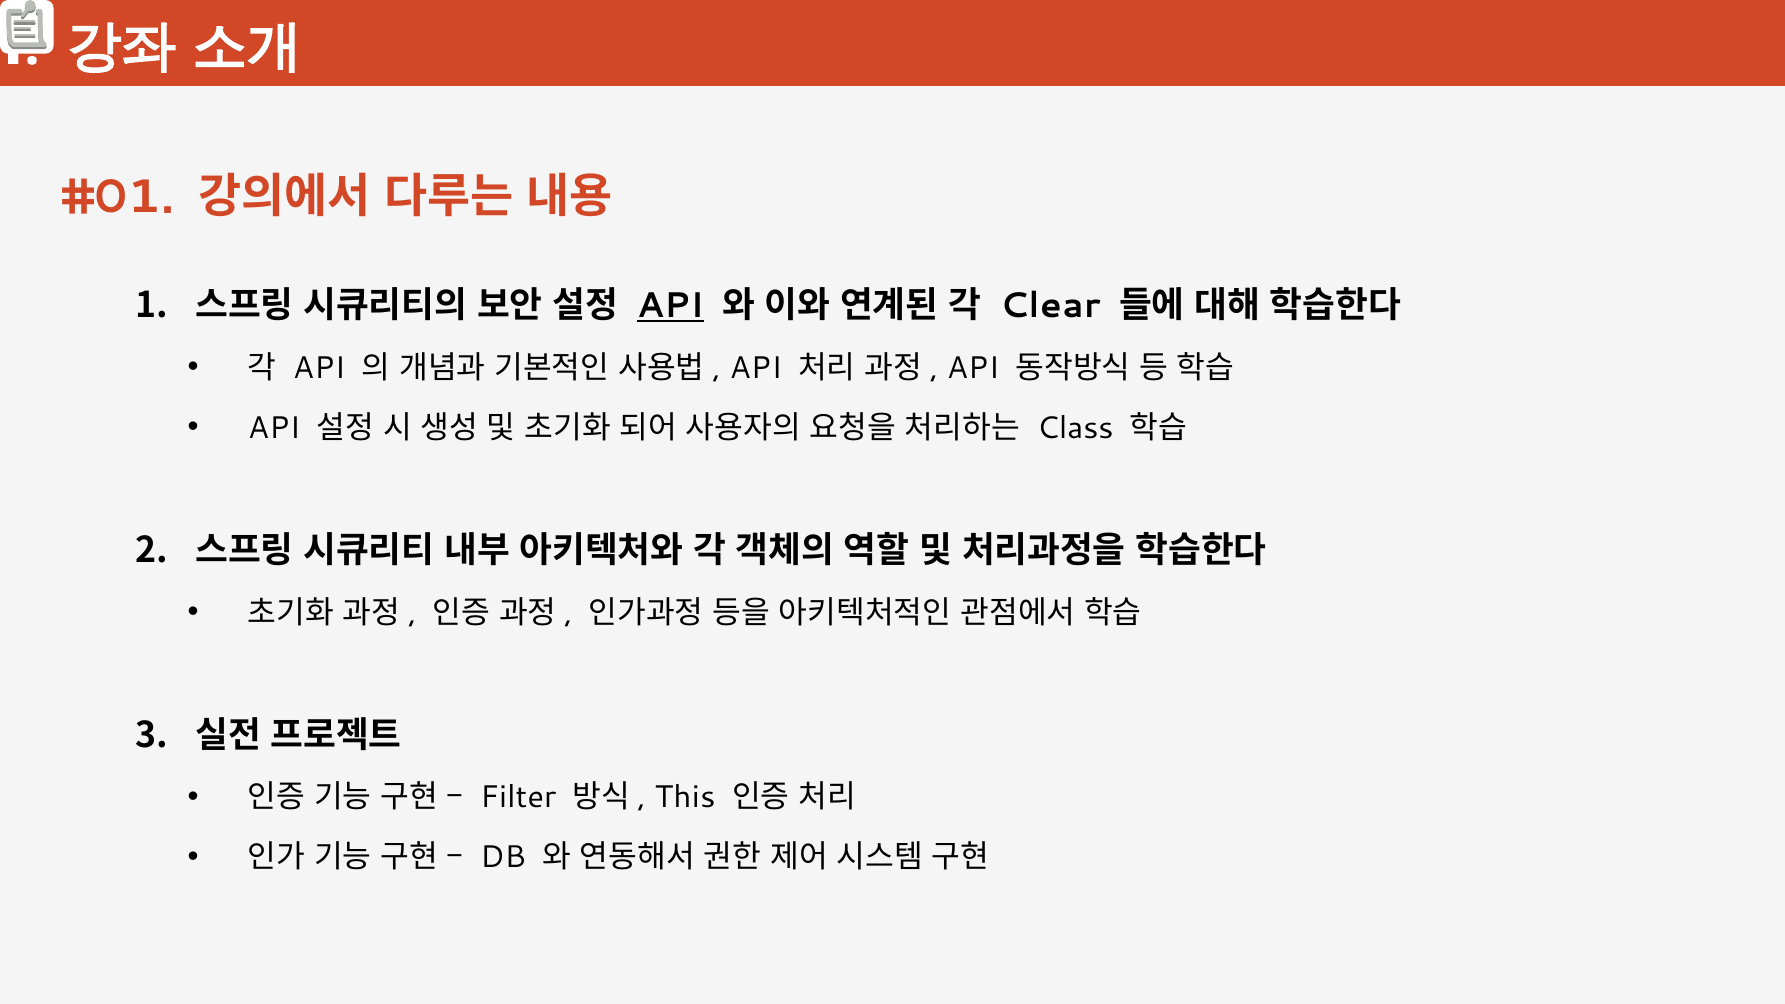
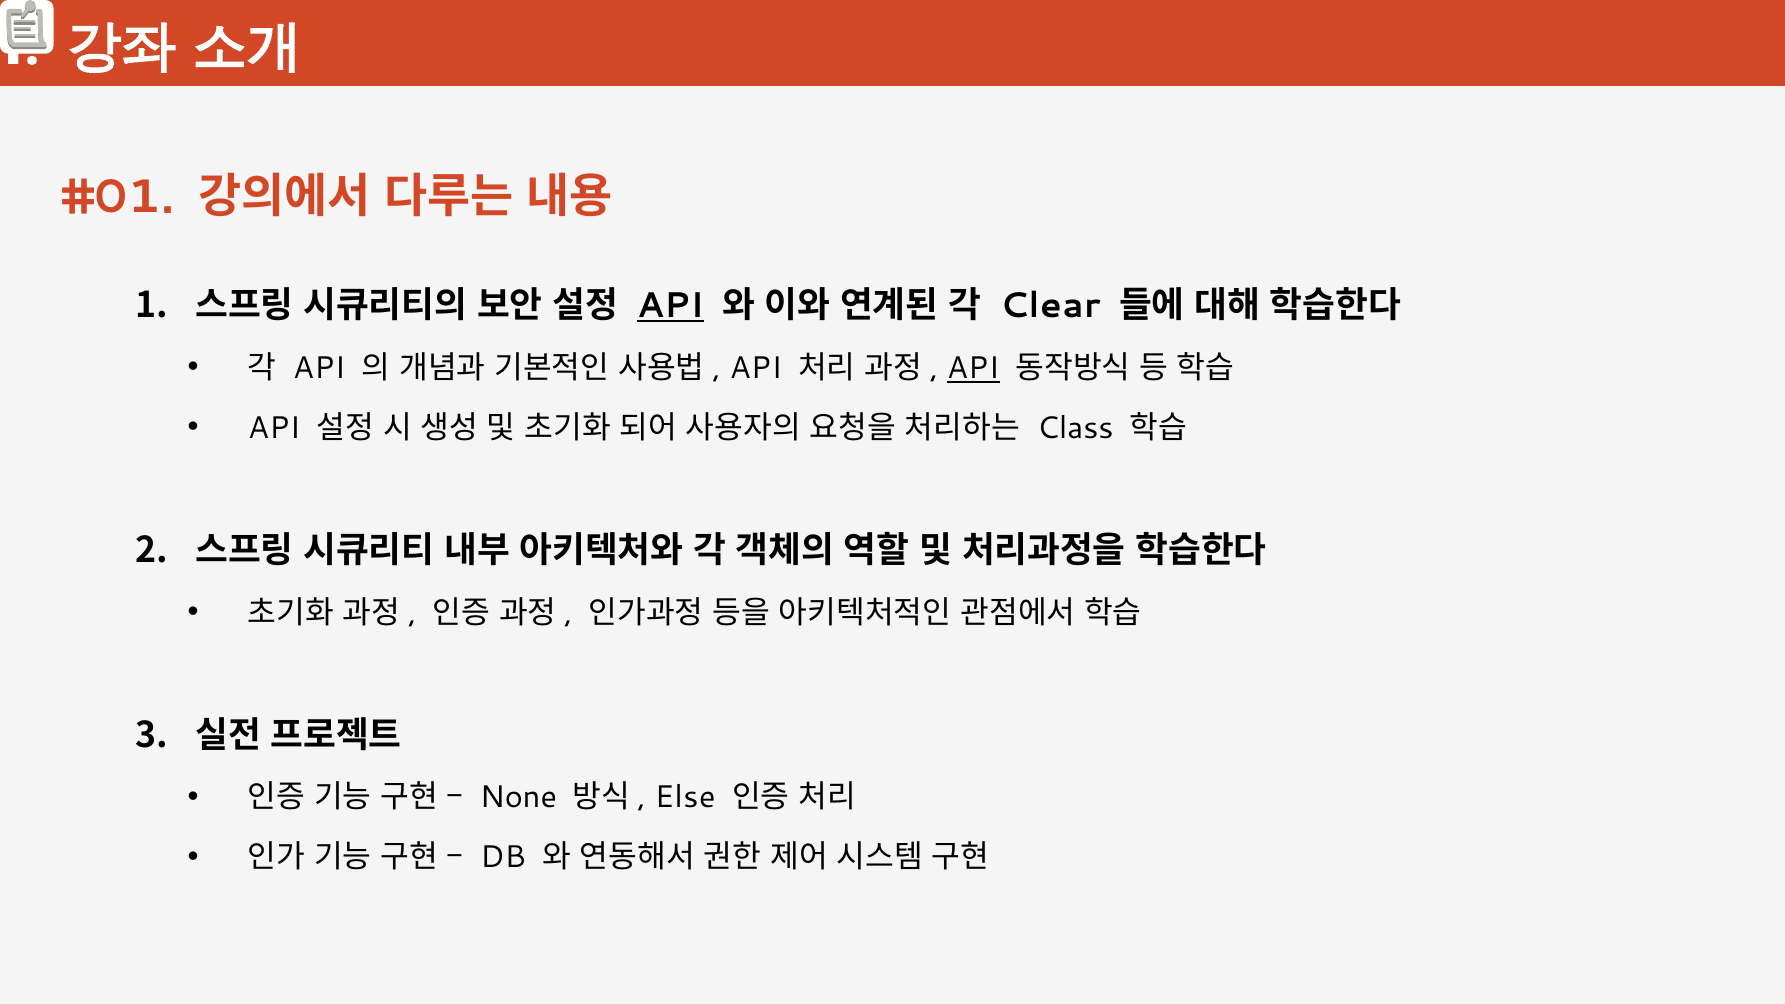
API underline: none -> present (973, 368)
Filter: Filter -> None (518, 798)
This: This -> Else (685, 798)
